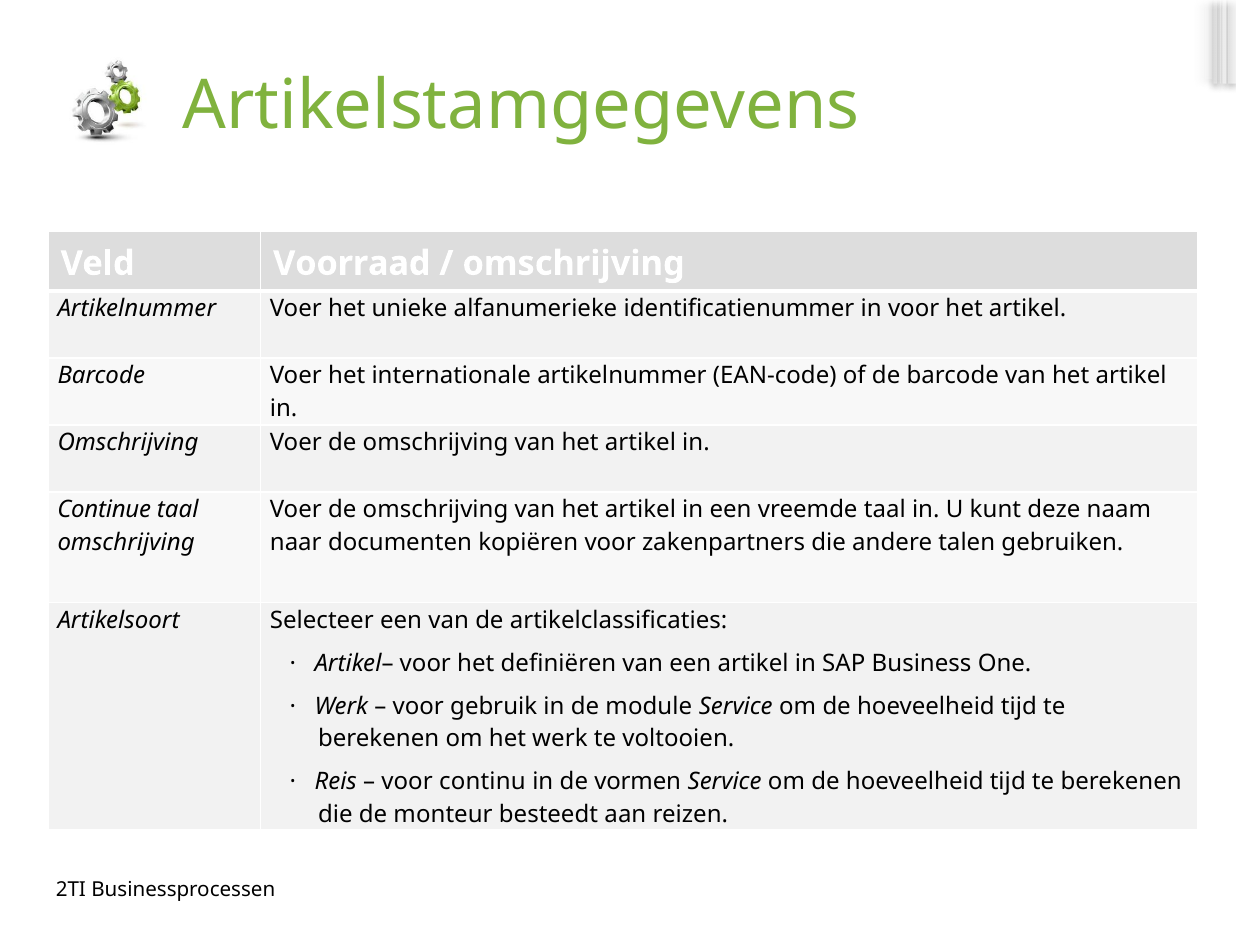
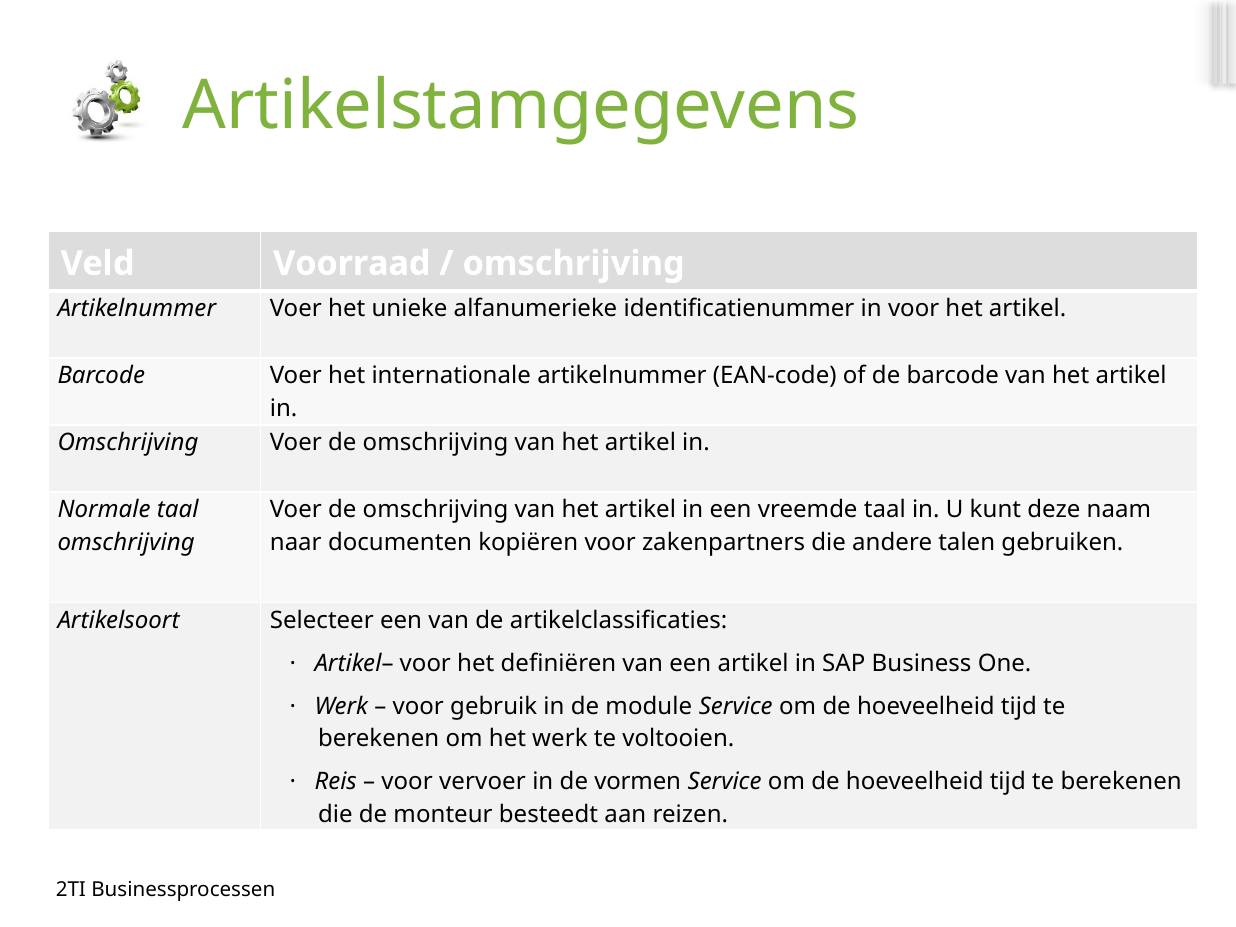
Continue: Continue -> Normale (104, 510)
continu: continu -> vervoer (482, 782)
